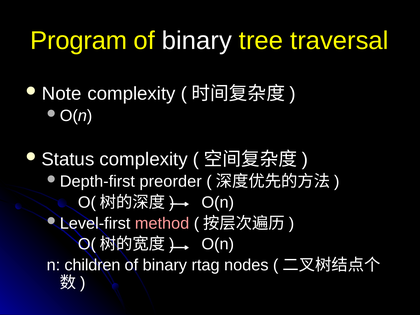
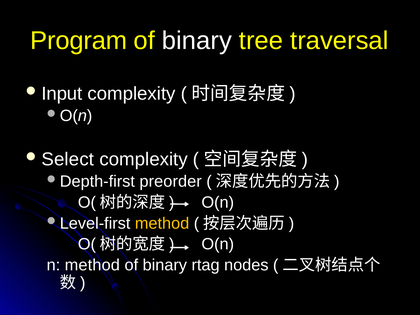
Note: Note -> Input (62, 94)
Status: Status -> Select (68, 159)
method colour: pink -> yellow (162, 223)
n children: children -> method (92, 265)
